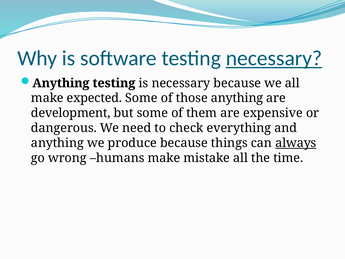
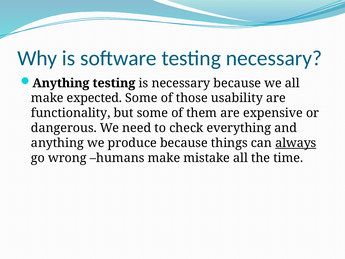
necessary underline: present -> none (274, 58)
those anything: anything -> usability (237, 98)
development: development -> functionality (71, 113)
